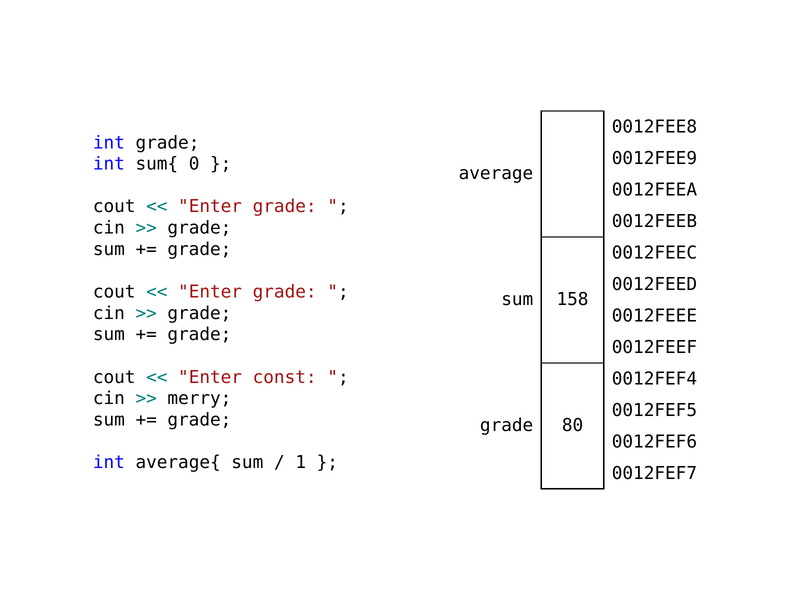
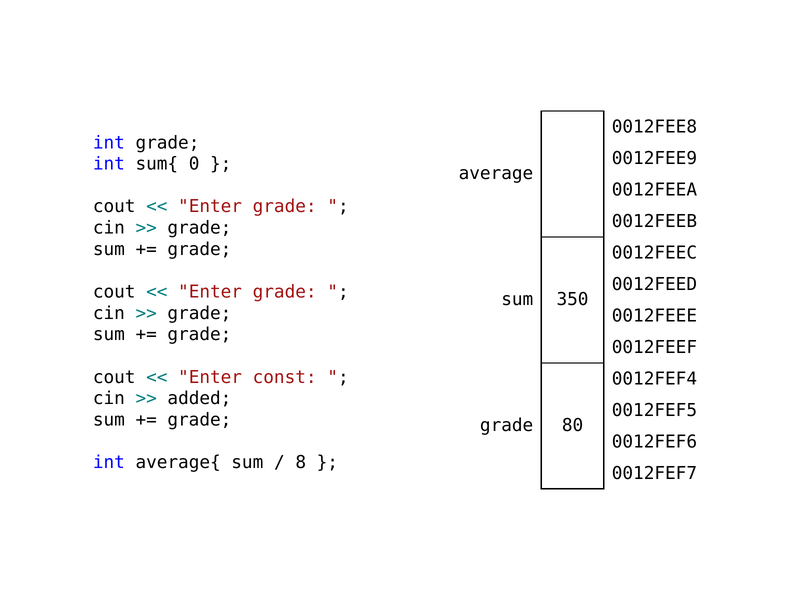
158: 158 -> 350 (573, 299)
merry: merry -> added (199, 398)
1: 1 -> 8 (301, 462)
